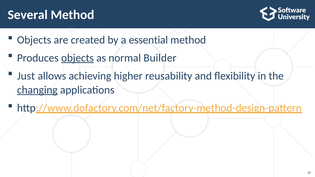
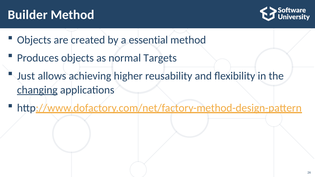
Several: Several -> Builder (28, 15)
objects underline: present -> none (77, 58)
Builder: Builder -> Targets (160, 58)
